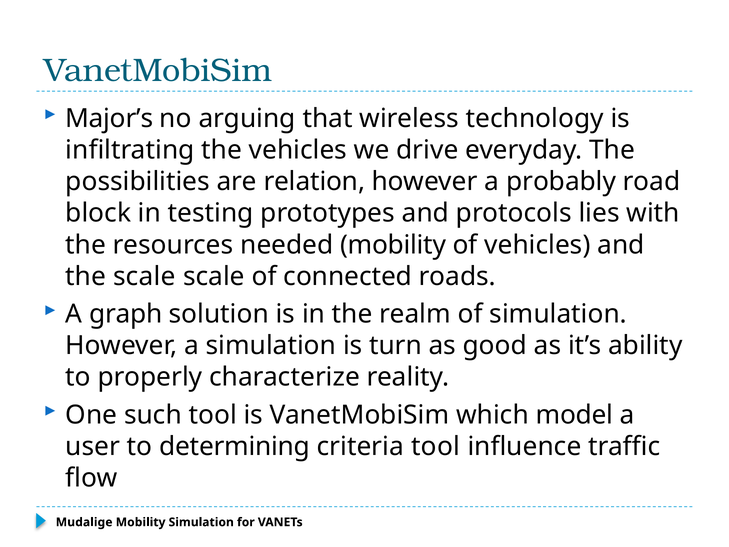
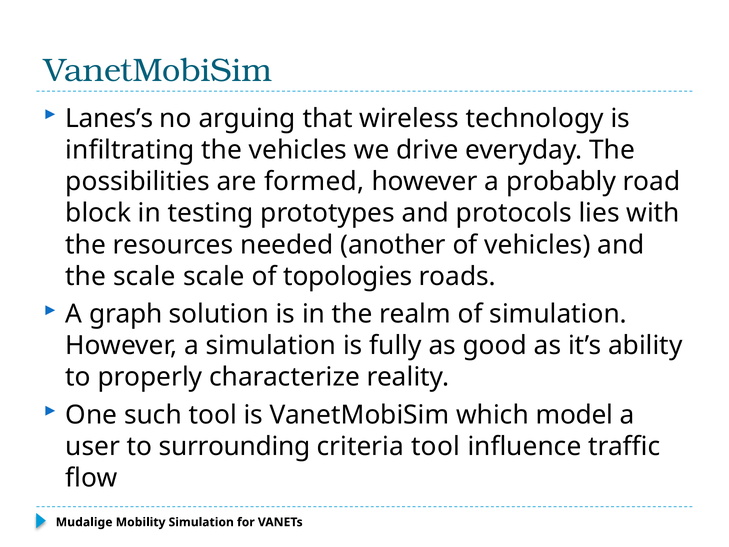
Major’s: Major’s -> Lanes’s (109, 118)
relation: relation -> formed (314, 182)
needed mobility: mobility -> another (393, 245)
connected: connected -> topologies (348, 276)
turn: turn -> fully (395, 346)
determining: determining -> surrounding (235, 446)
